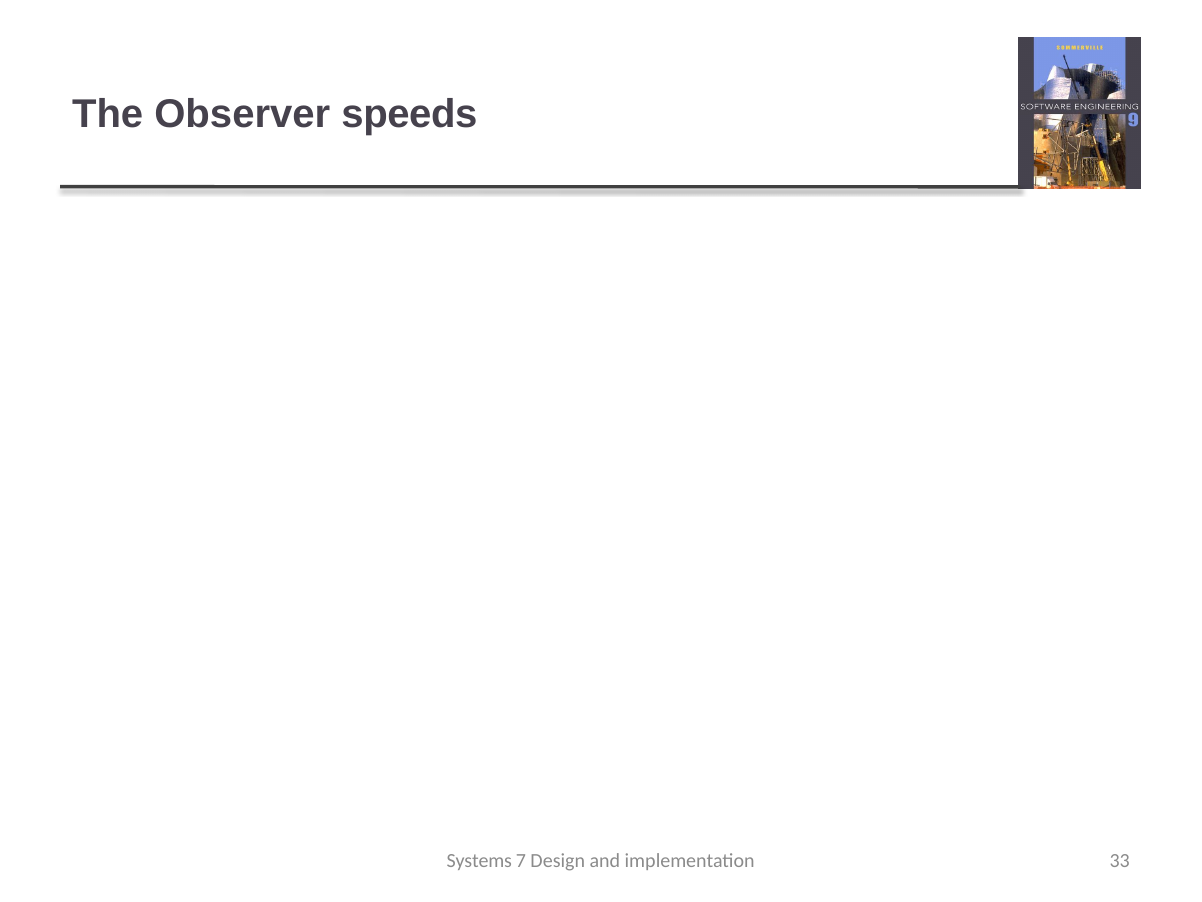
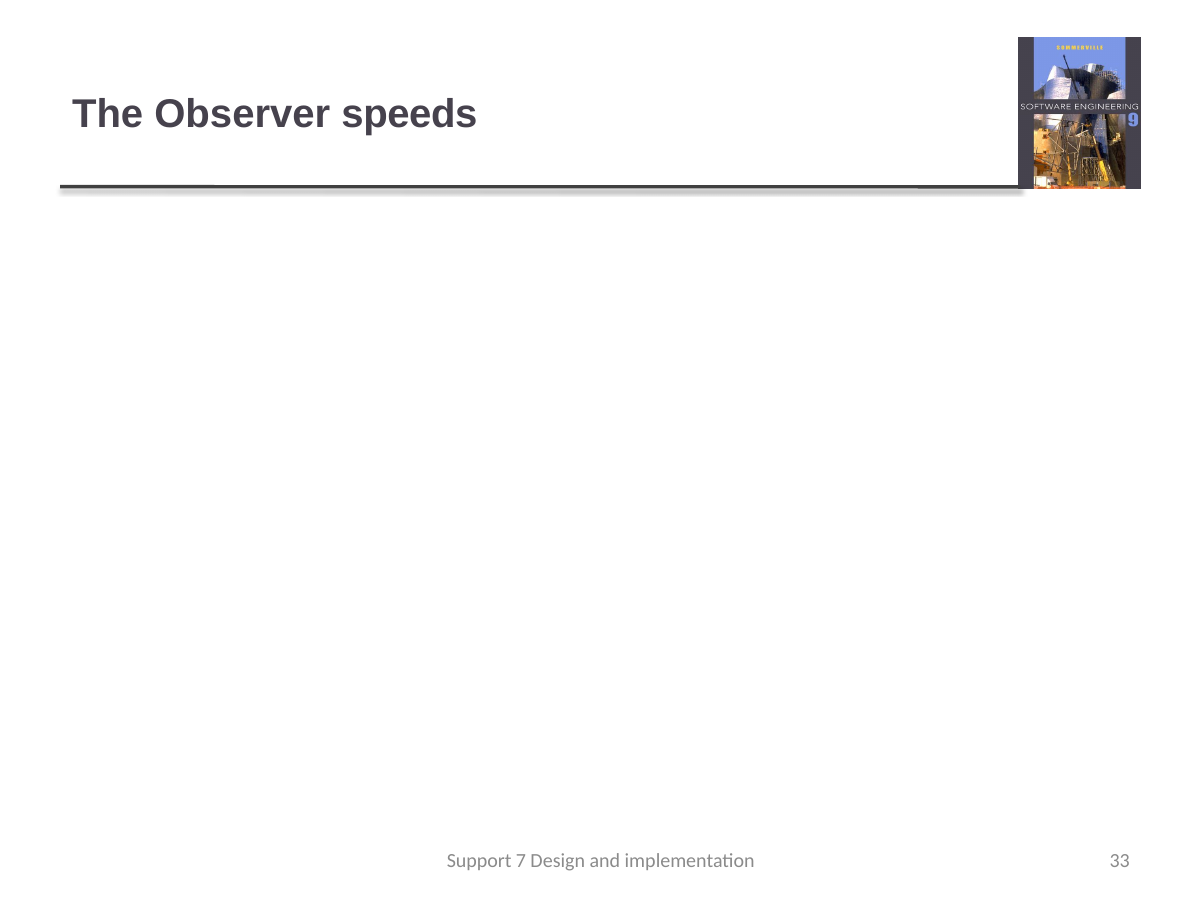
Systems: Systems -> Support (479, 861)
